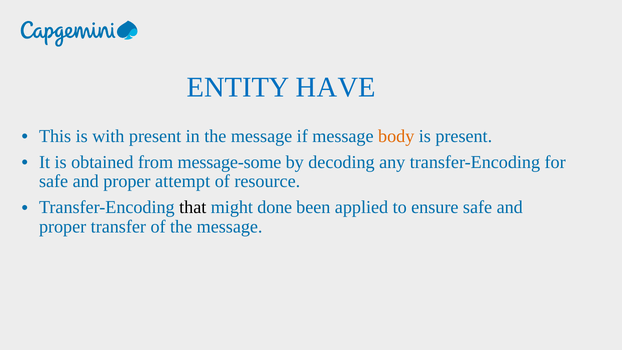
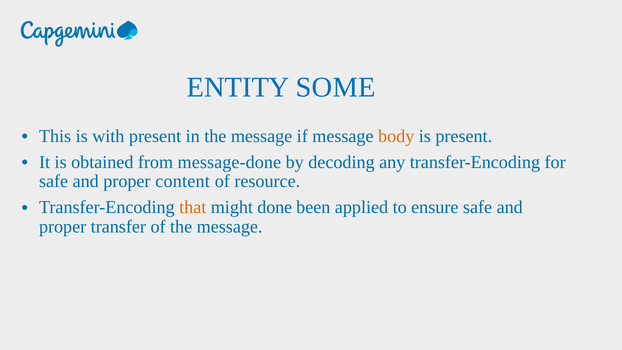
HAVE: HAVE -> SOME (336, 87)
message-some: message-some -> message-done (229, 162)
attempt: attempt -> content (183, 181)
that colour: black -> orange (193, 207)
